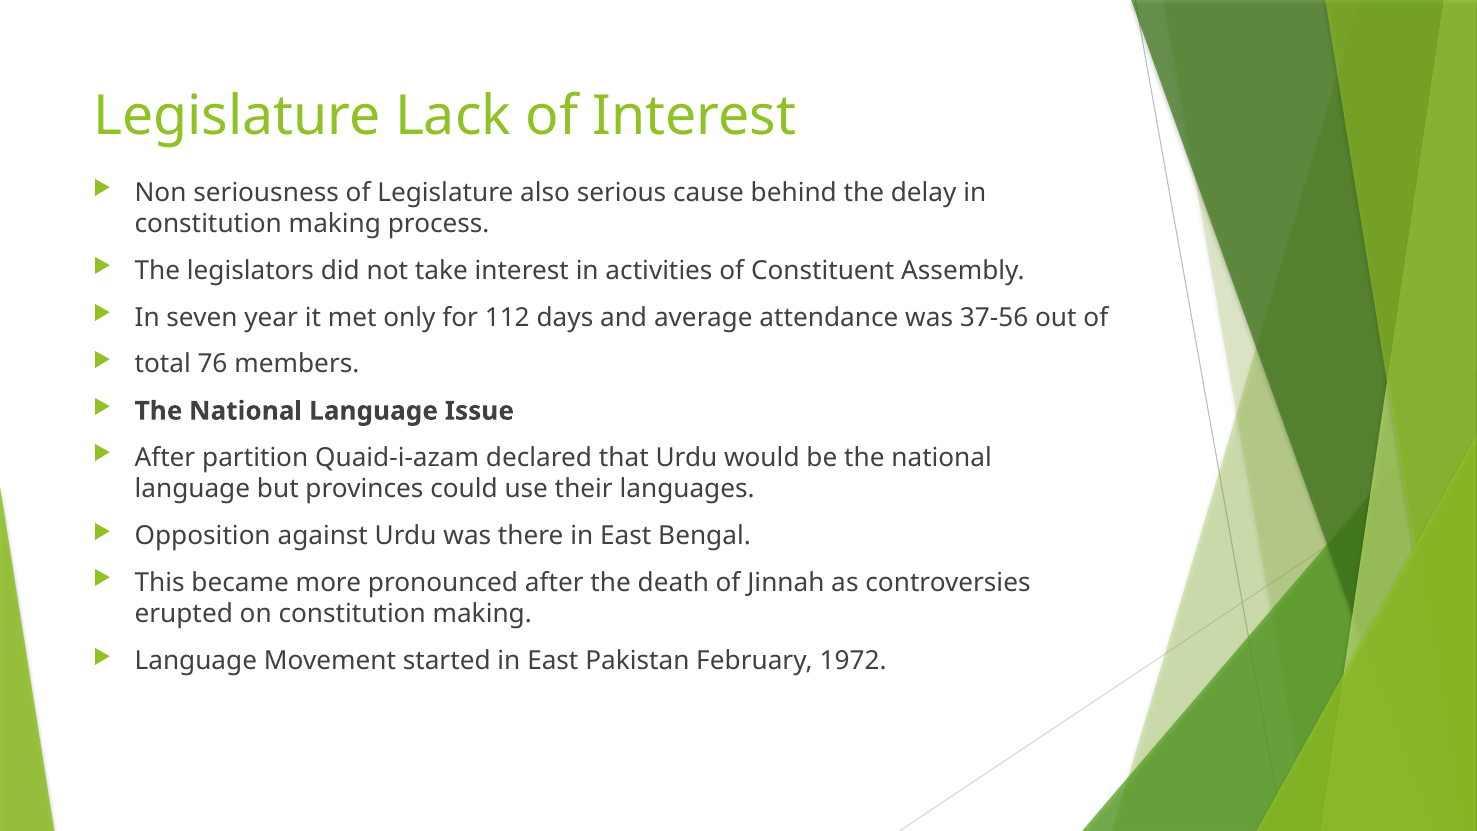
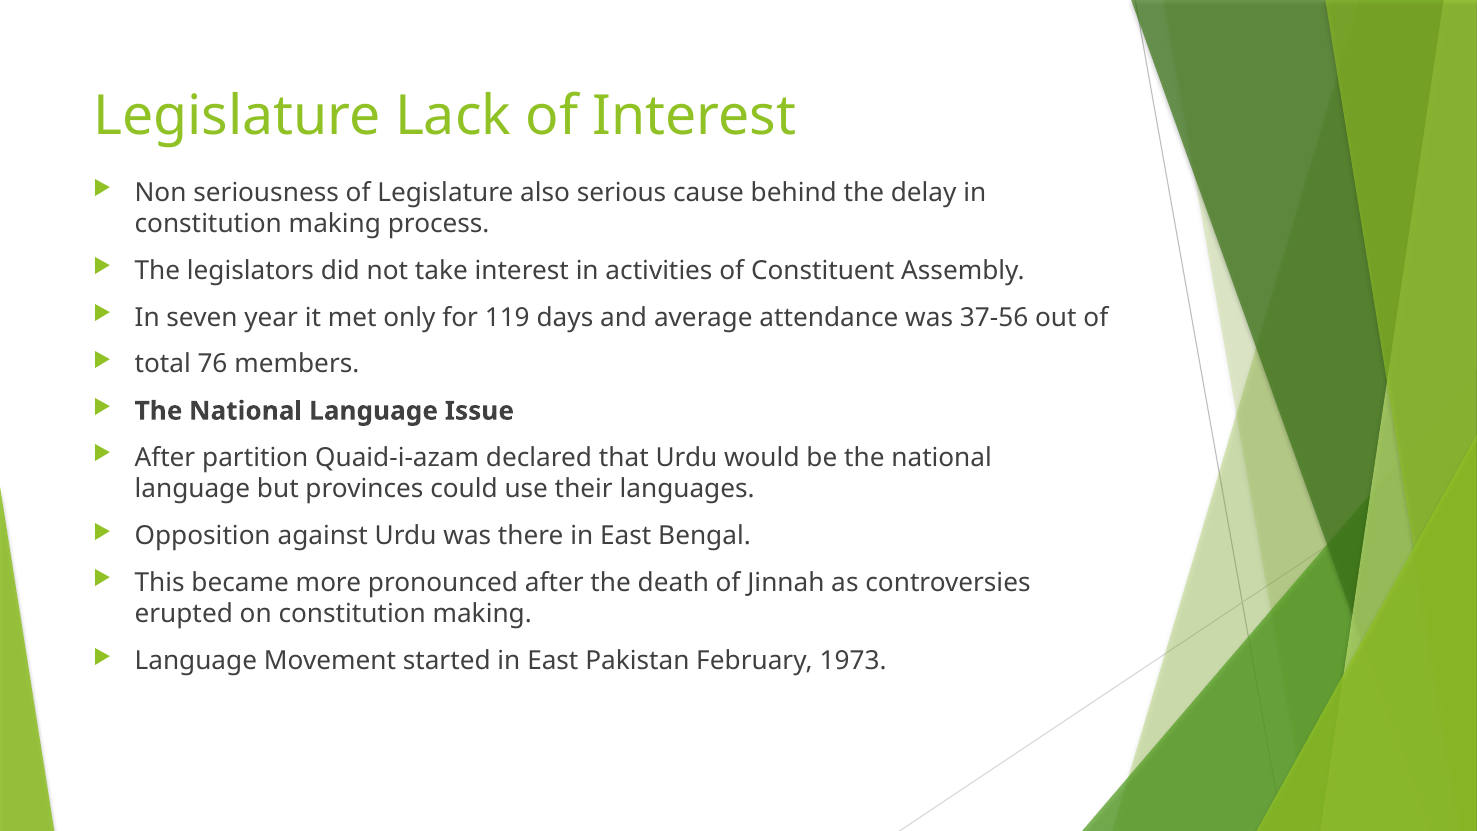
112: 112 -> 119 (507, 317)
1972: 1972 -> 1973 (853, 661)
